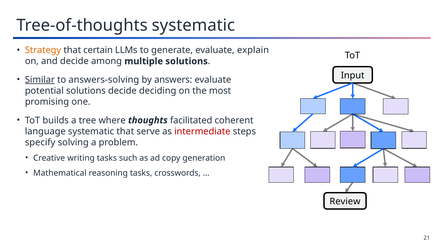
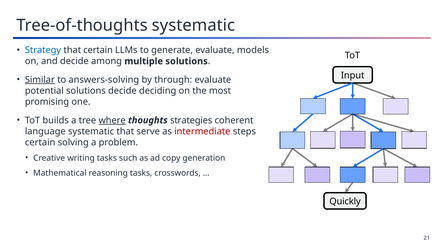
Strategy colour: orange -> blue (43, 50)
explain: explain -> models (253, 50)
answers: answers -> through (173, 80)
where underline: none -> present (112, 120)
facilitated: facilitated -> strategies (191, 120)
specify: specify -> certain (40, 143)
Review: Review -> Quickly (345, 202)
